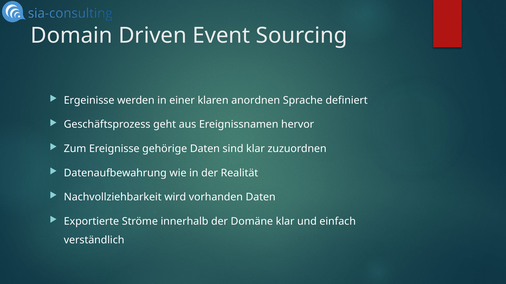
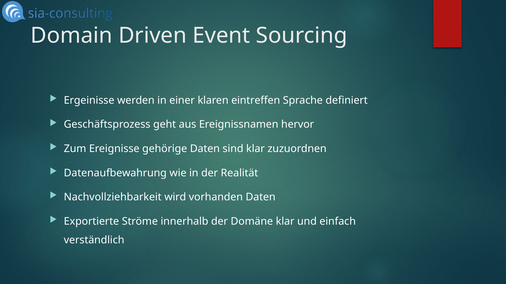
anordnen: anordnen -> eintreffen (256, 100)
